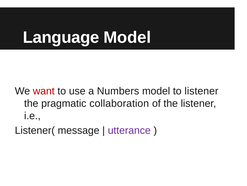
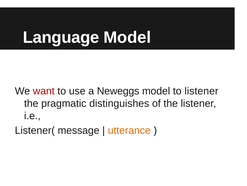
Numbers: Numbers -> Neweggs (118, 91)
collaboration: collaboration -> distinguishes (119, 103)
utterance colour: purple -> orange (129, 130)
